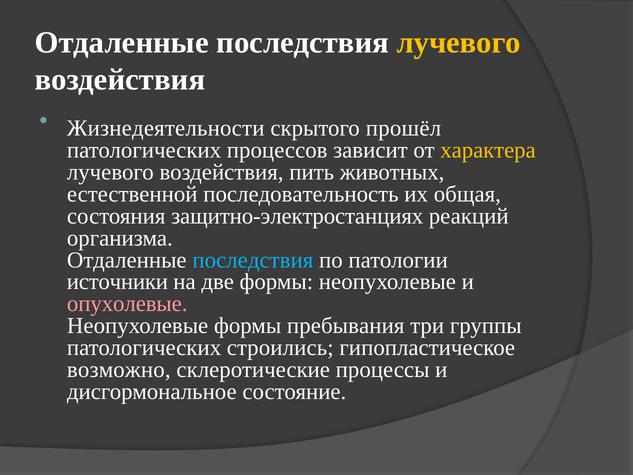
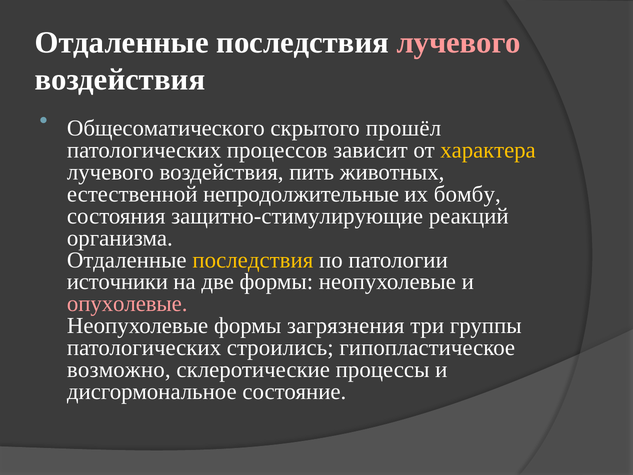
лучевого colour: yellow -> pink (459, 43)
Жизнедеятельности: Жизнедеятельности -> Общесоматического (166, 128)
последовательность: последовательность -> непродолжительные (301, 194)
общая: общая -> бомбу (467, 194)
защитно-электростанциях: защитно-электростанциях -> защитно-стимулирующие (297, 216)
последствия colour: light blue -> yellow (253, 260)
пребывания: пребывания -> загрязнения (346, 326)
